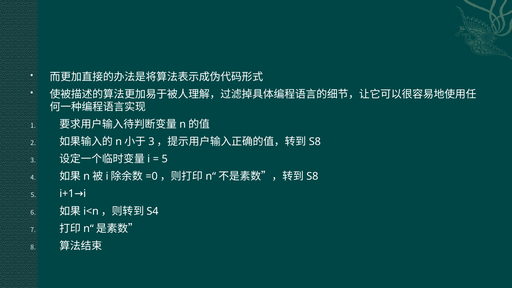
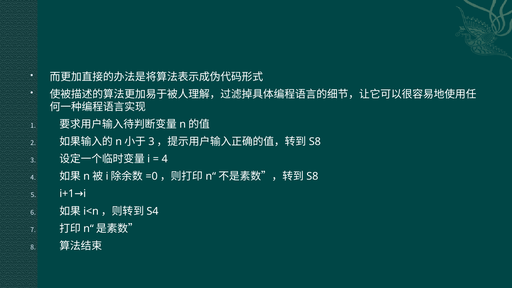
5: 5 -> 4 (165, 159)
